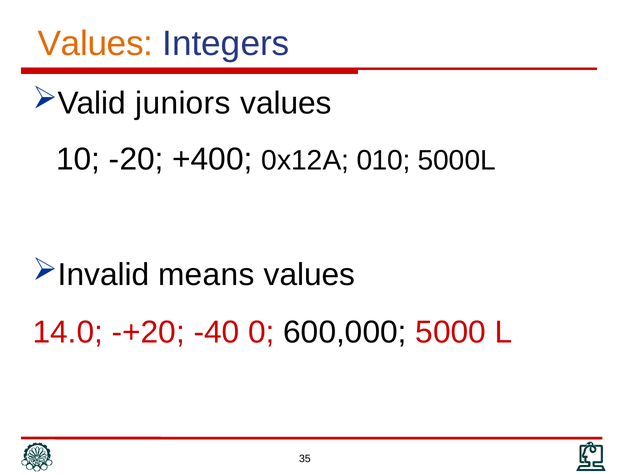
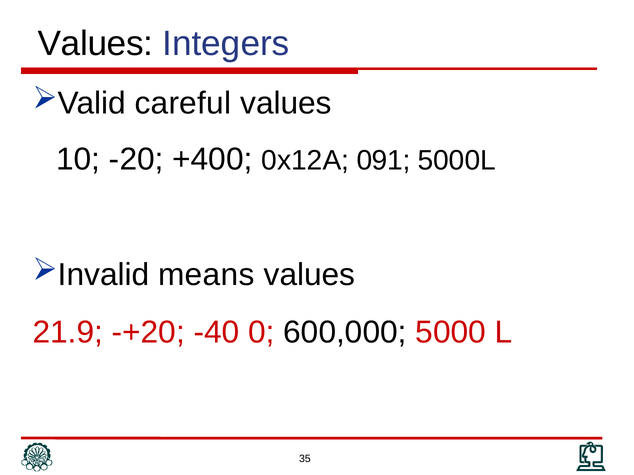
Values colour: orange -> black (95, 43)
juniors: juniors -> careful (183, 104)
010: 010 -> 091 (384, 160)
14.0: 14.0 -> 21.9 (68, 333)
